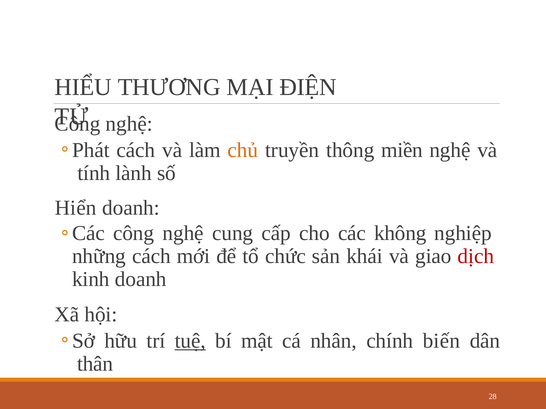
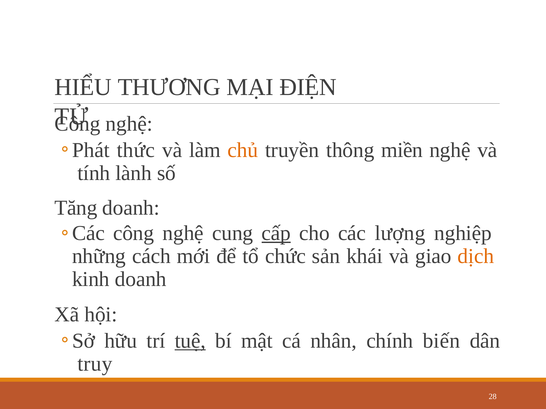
cách: cách -> thức (136, 150)
Hiển: Hiển -> Tăng (76, 208)
cấp underline: none -> present (276, 234)
không: không -> lượng (400, 234)
dịch colour: red -> orange (476, 256)
thân: thân -> truy (95, 364)
